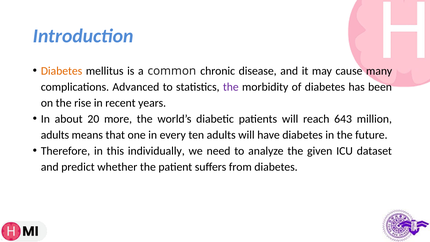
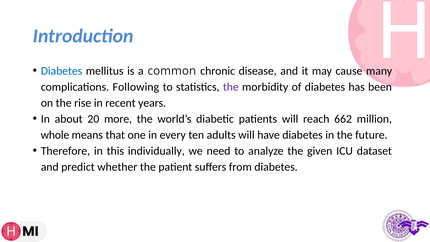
Diabetes colour: orange -> blue (62, 71)
Advanced: Advanced -> Following (136, 87)
643: 643 -> 662 (343, 119)
adults: adults -> whole (55, 135)
